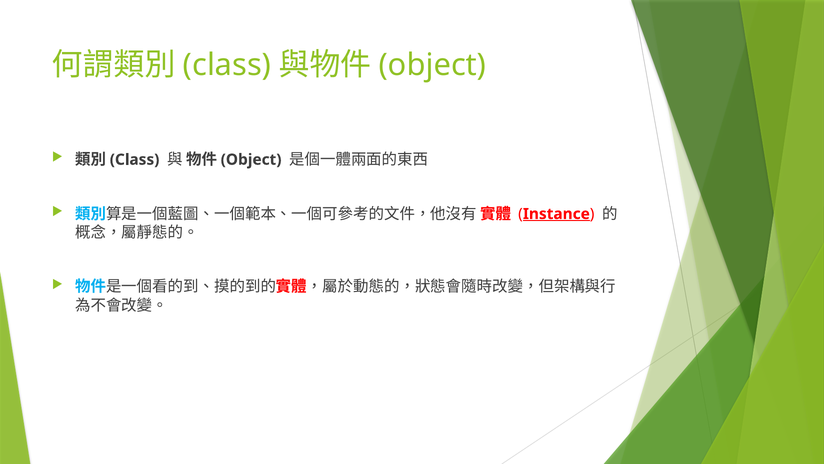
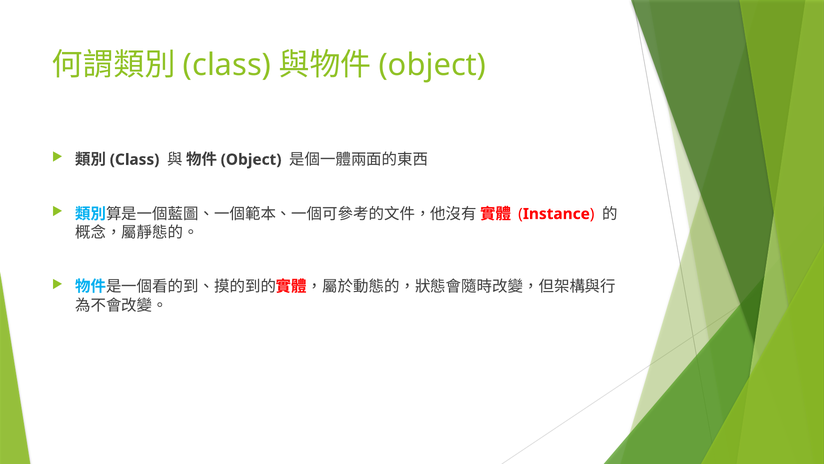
Instance underline: present -> none (556, 214)
